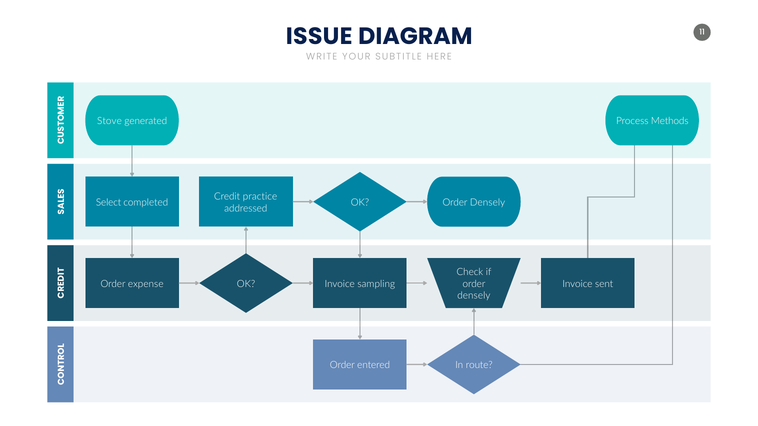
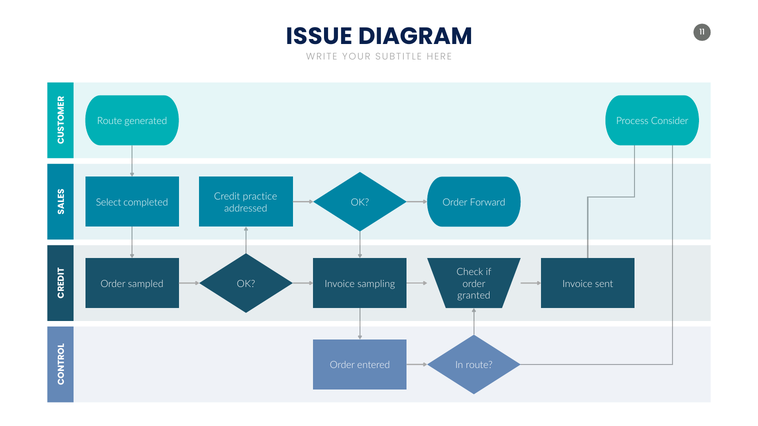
Stove: Stove -> Route (110, 121)
Methods: Methods -> Consider (670, 121)
Densely: Densely -> Forward (488, 203)
expense: expense -> sampled (146, 284)
densely: densely -> granted (474, 296)
